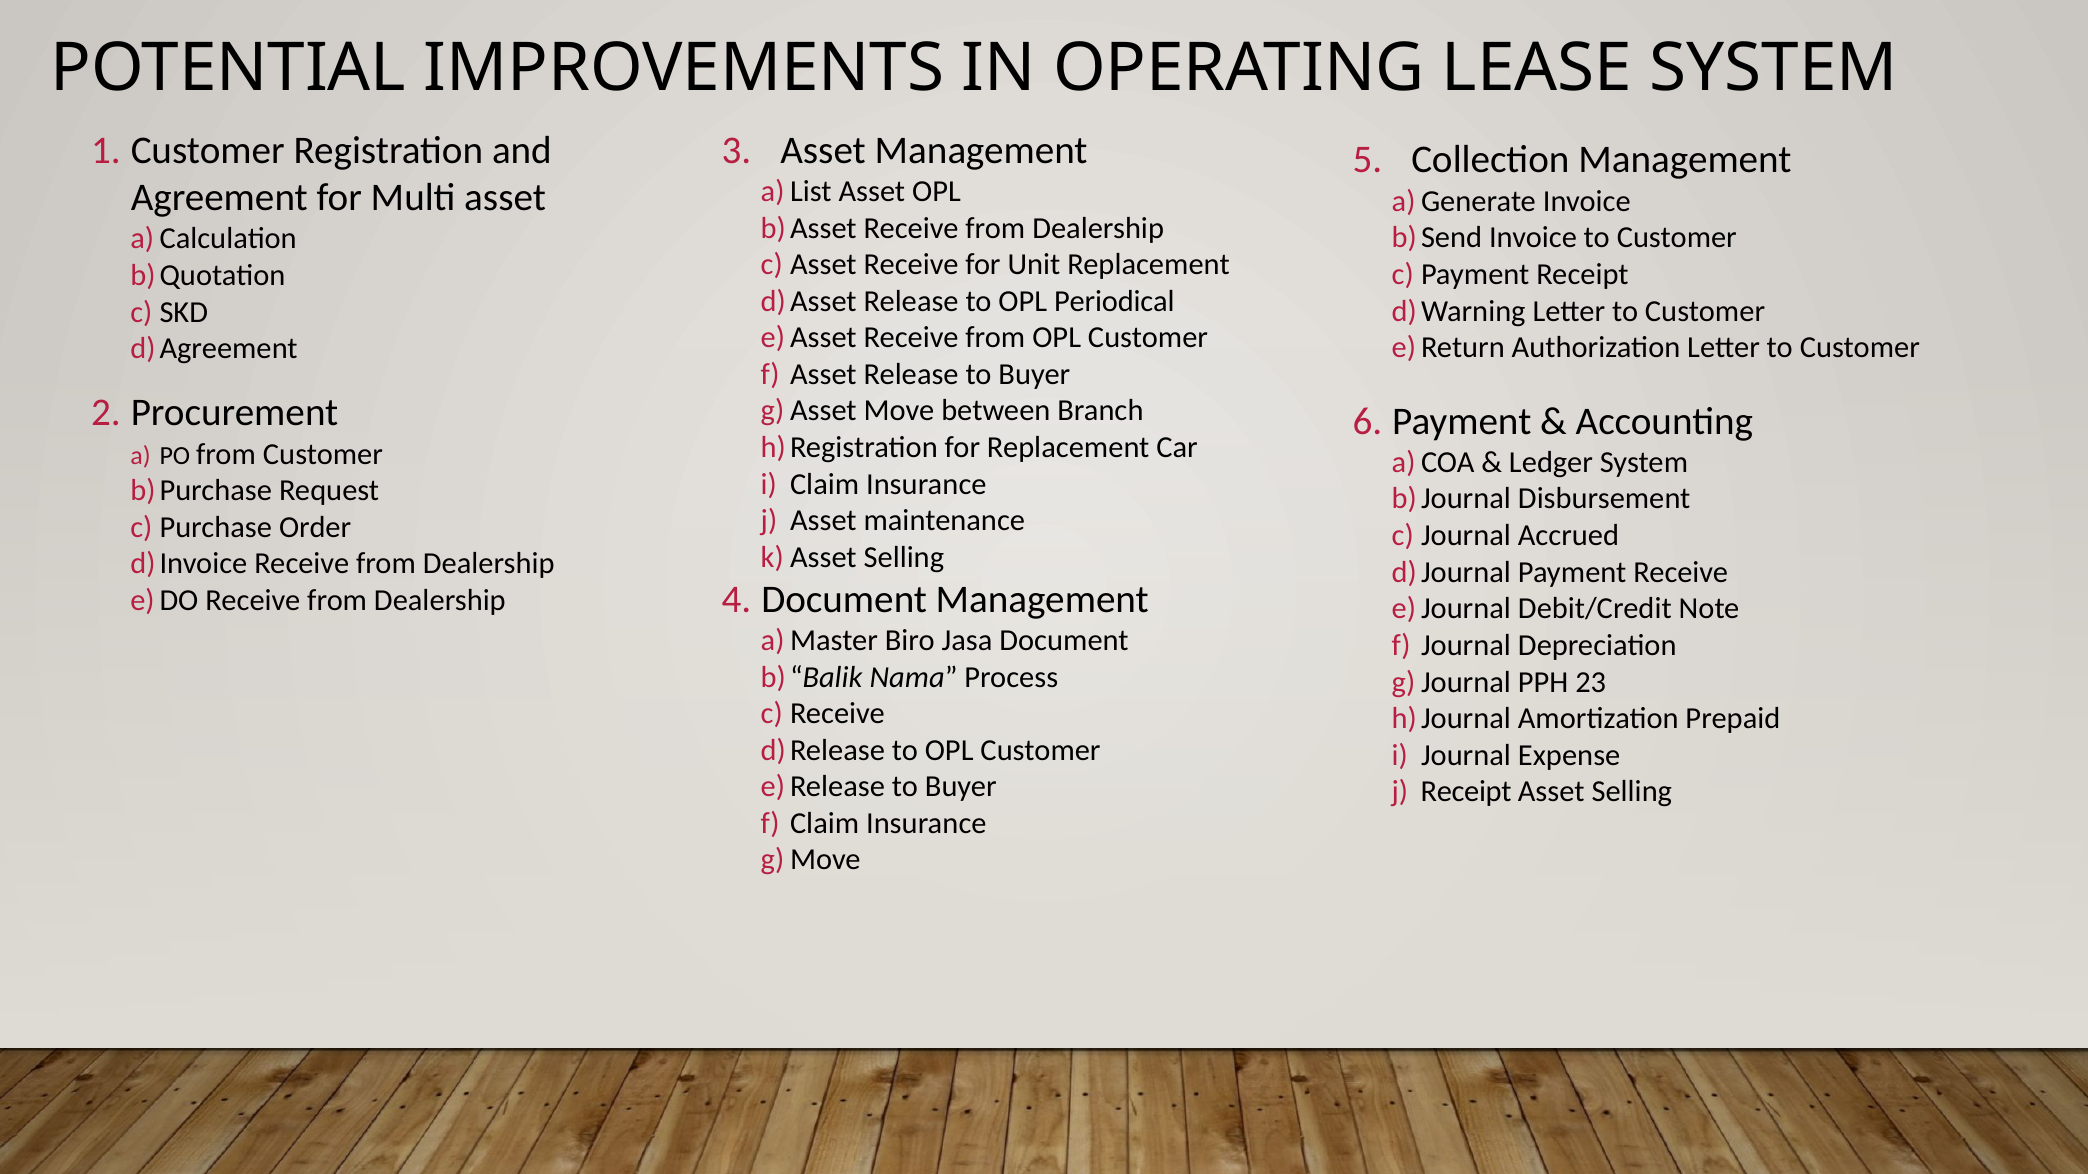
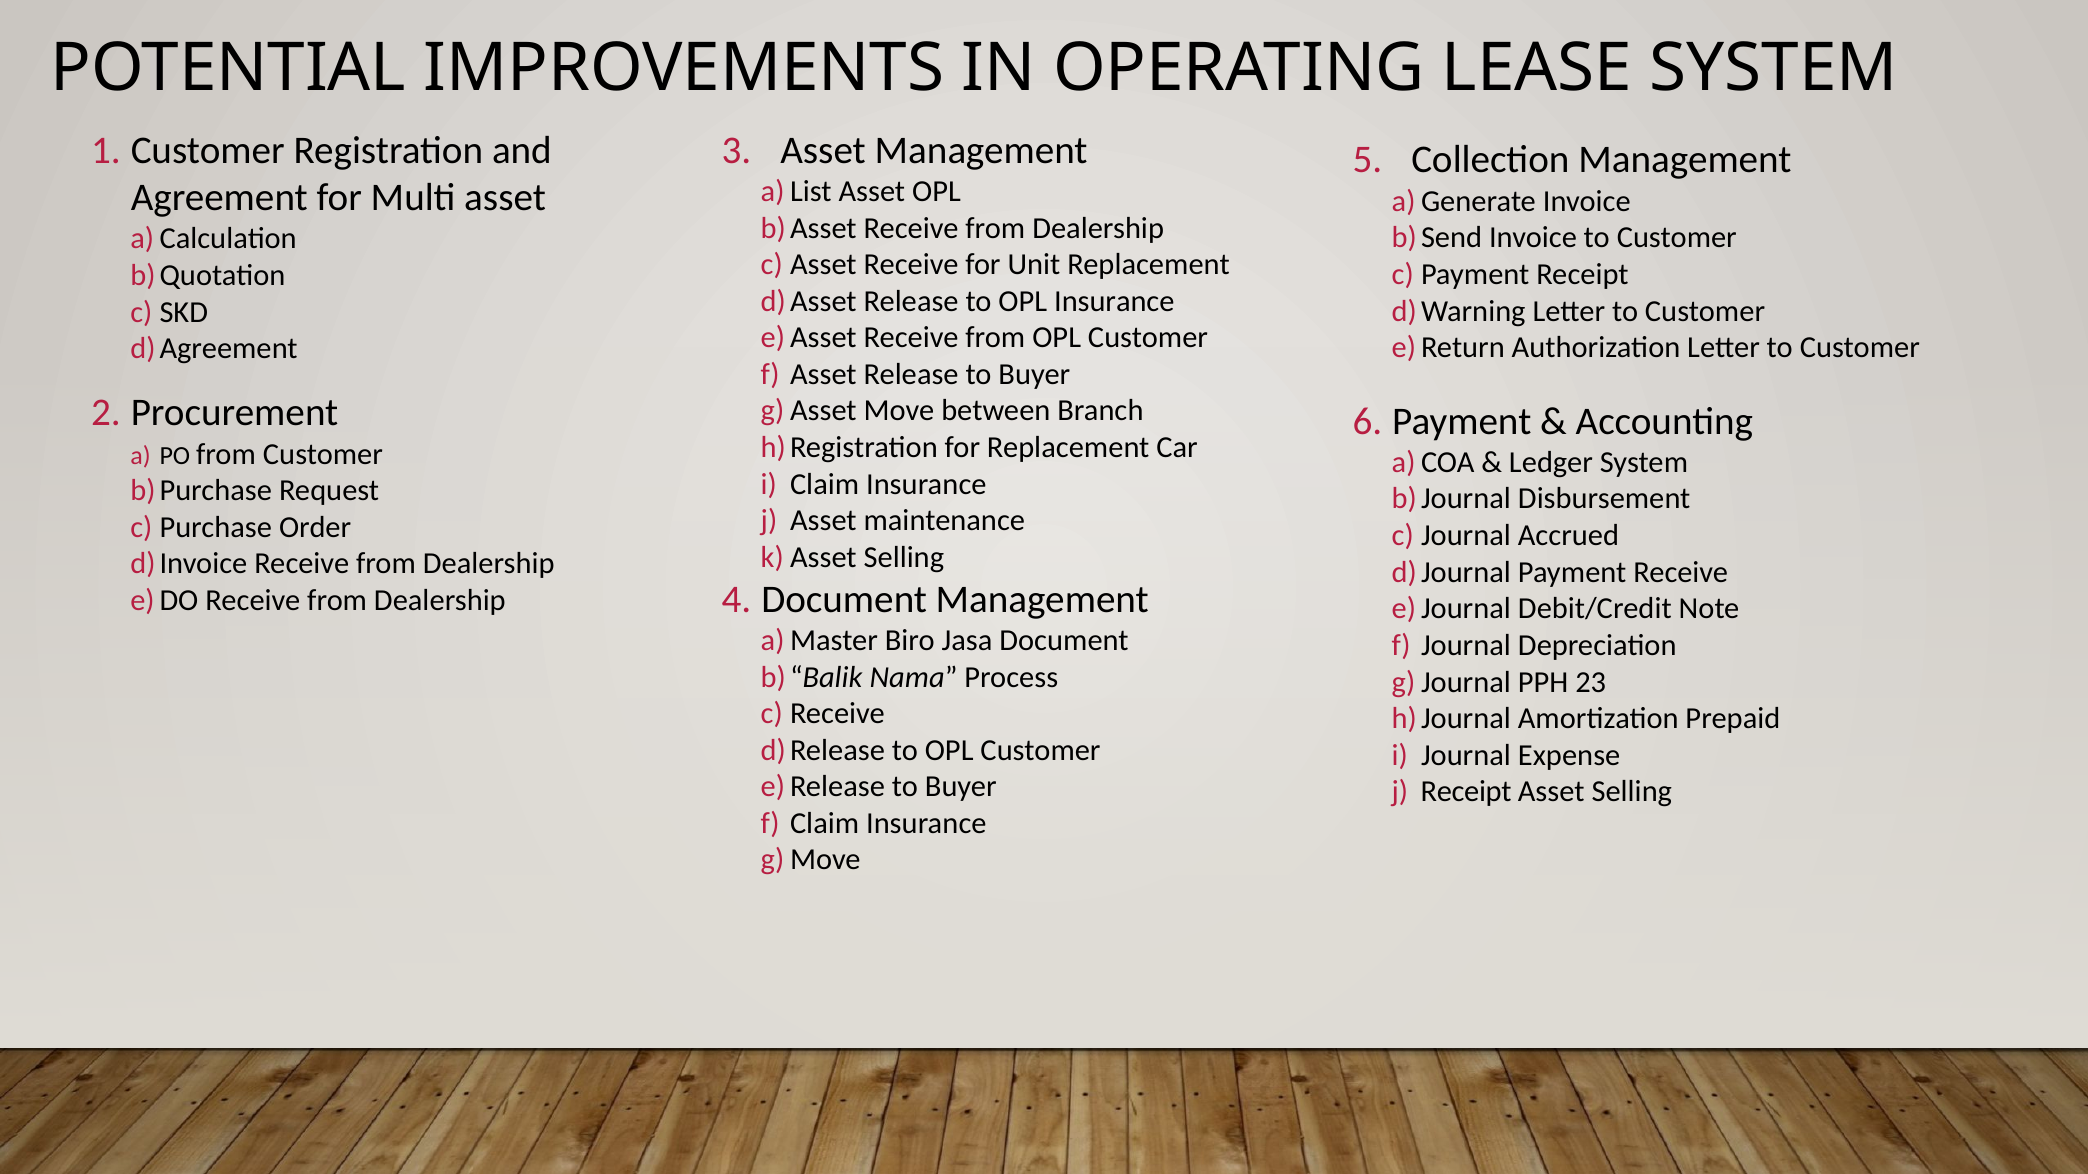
OPL Periodical: Periodical -> Insurance (1114, 301)
